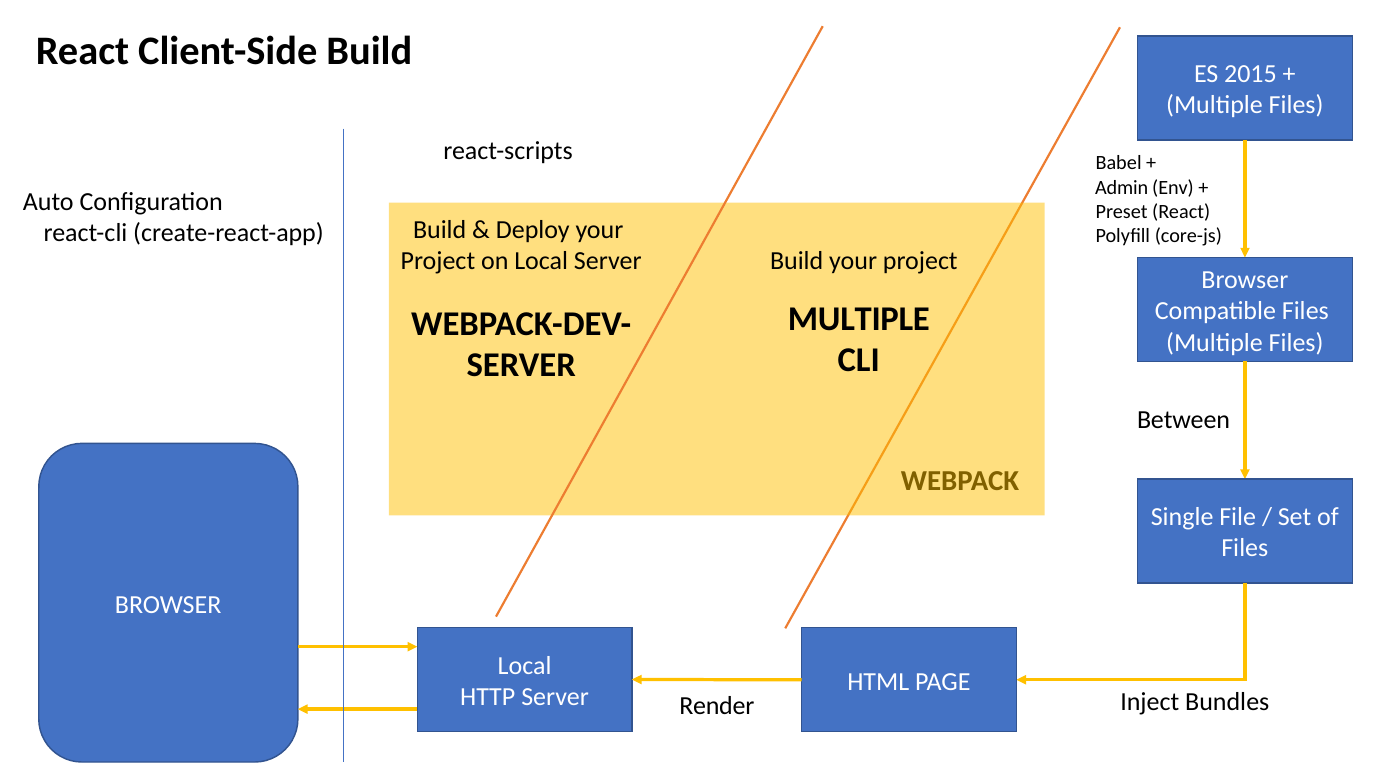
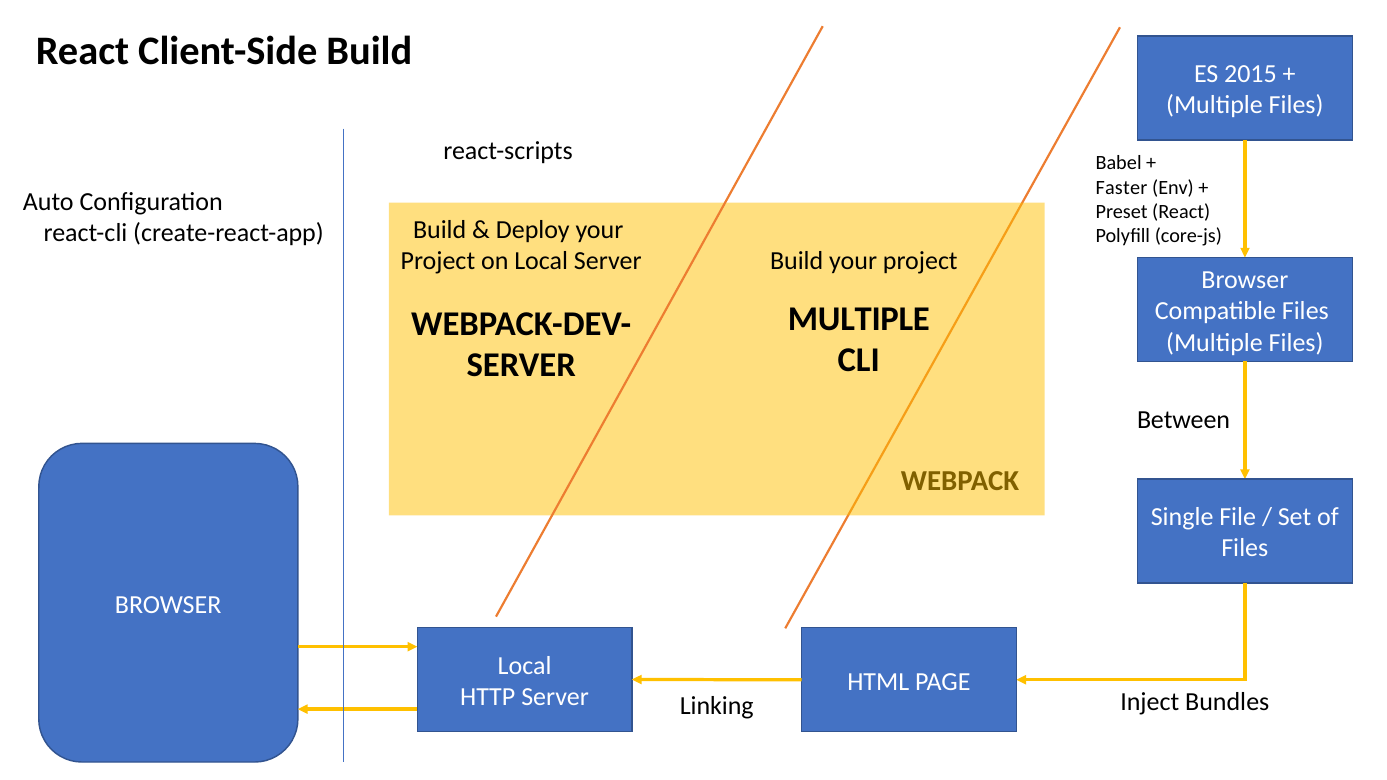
Admin: Admin -> Faster (1121, 187)
Render: Render -> Linking (717, 706)
